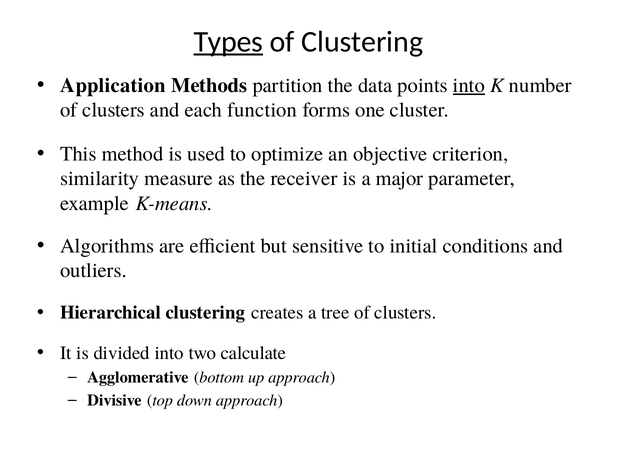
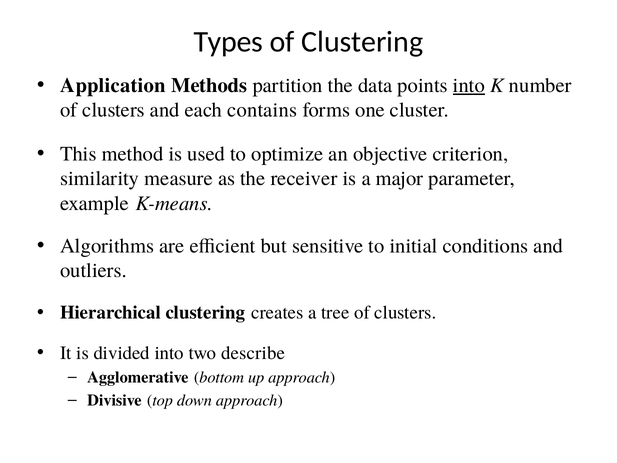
Types underline: present -> none (228, 42)
function: function -> contains (262, 110)
calculate: calculate -> describe (253, 353)
